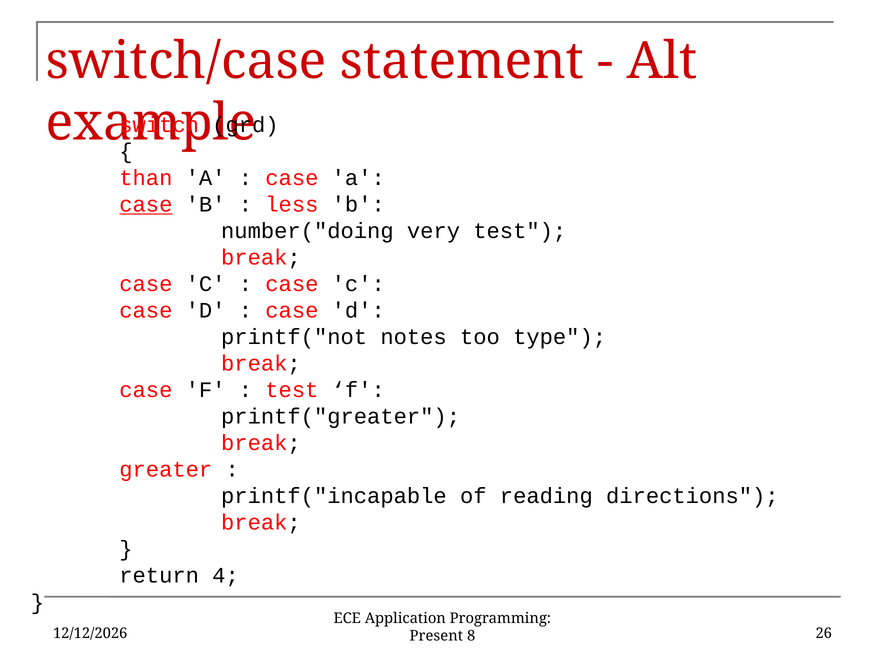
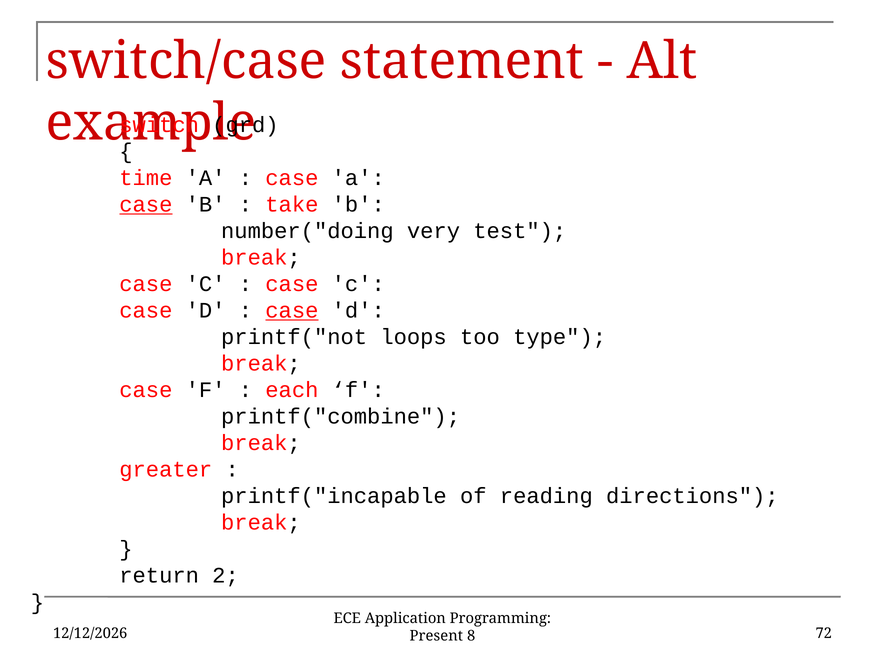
than: than -> time (146, 178)
less: less -> take (292, 205)
case underline: none -> present (292, 311)
notes: notes -> loops (414, 337)
test: test -> each (292, 390)
printf("greater: printf("greater -> printf("combine (341, 417)
4: 4 -> 2 (226, 576)
26: 26 -> 72 (824, 634)
